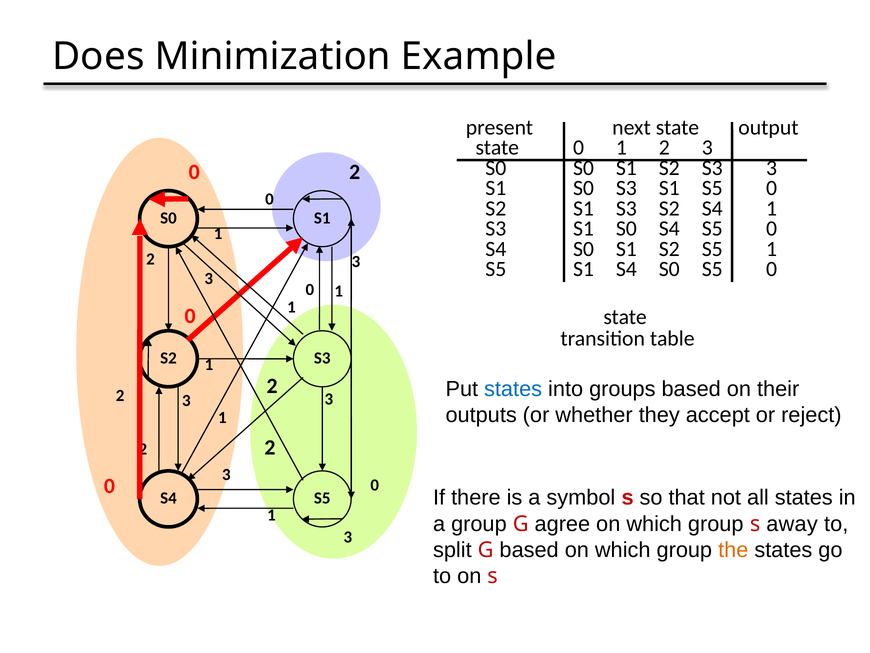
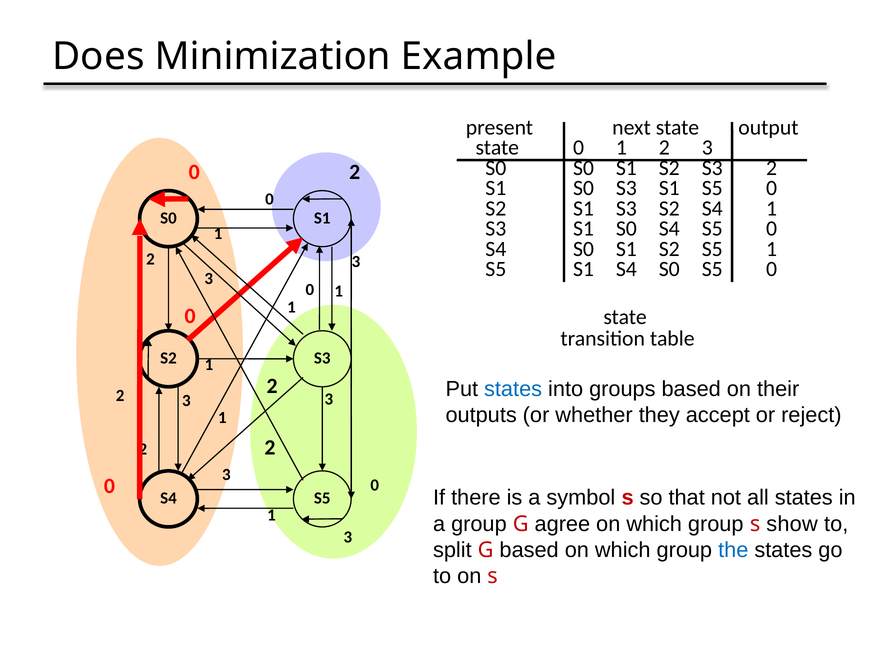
S3 3: 3 -> 2 (772, 168)
away: away -> show (792, 523)
the colour: orange -> blue (733, 550)
